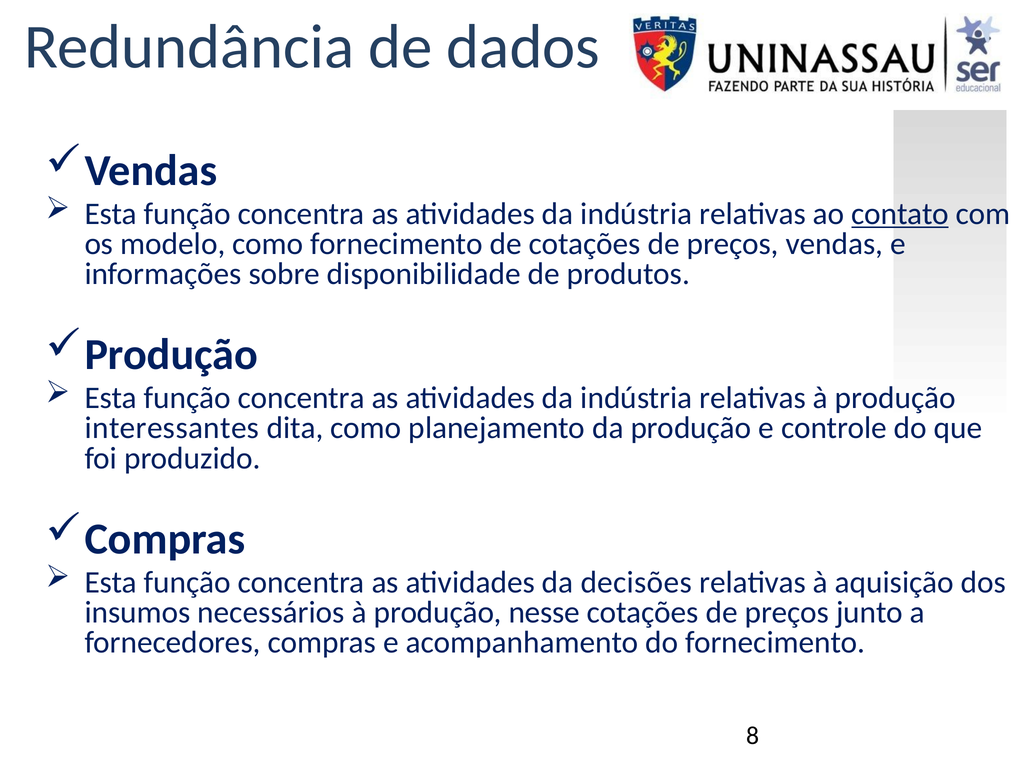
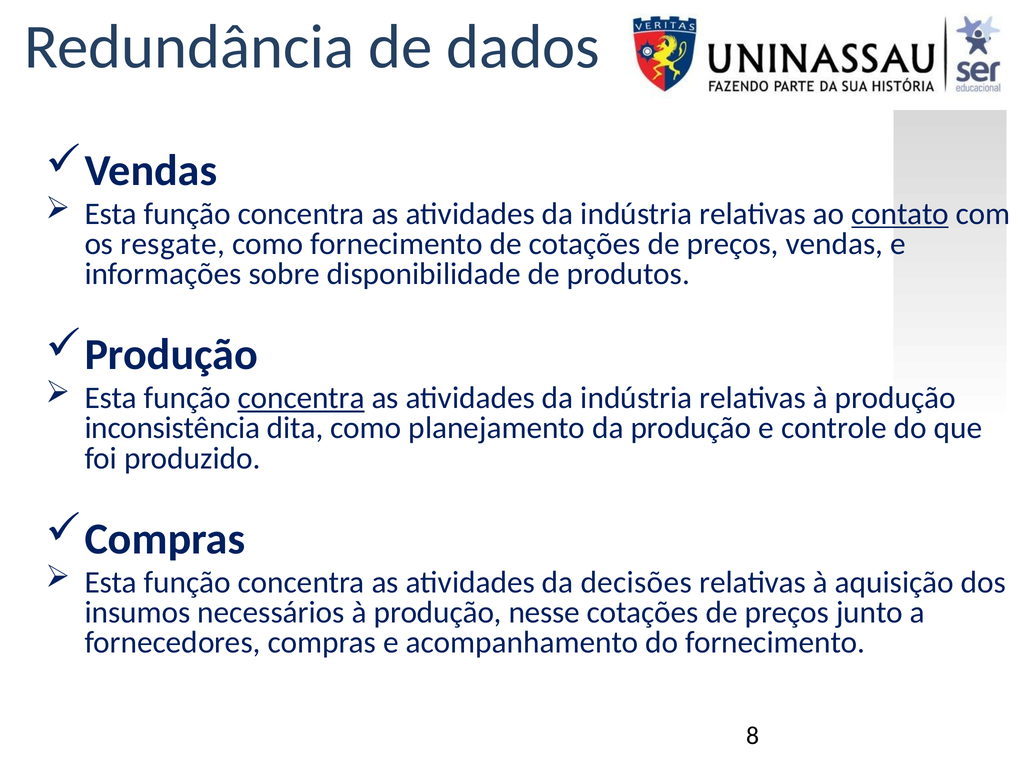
modelo: modelo -> resgate (173, 244)
concentra underline: none -> present (301, 398)
interessantes: interessantes -> inconsistência (172, 428)
